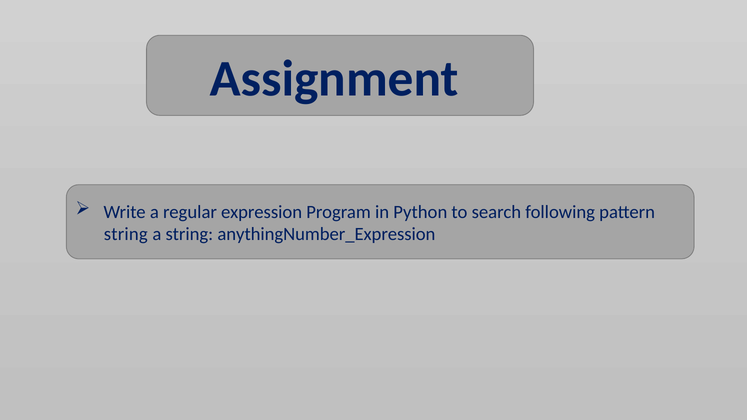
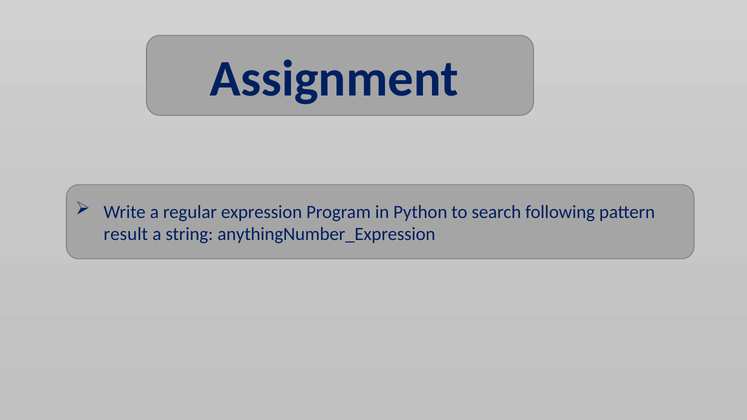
string: string -> result (126, 234)
